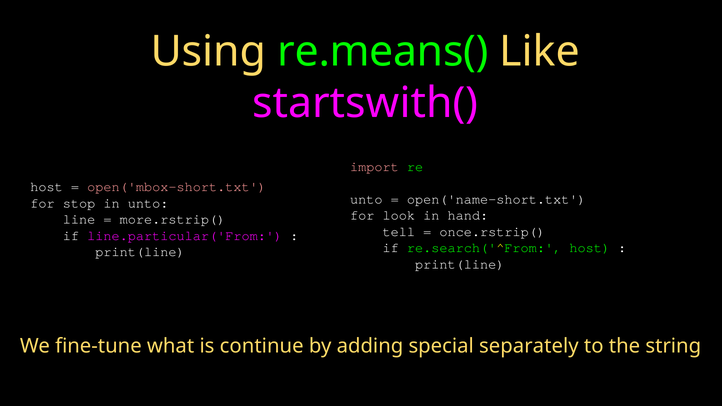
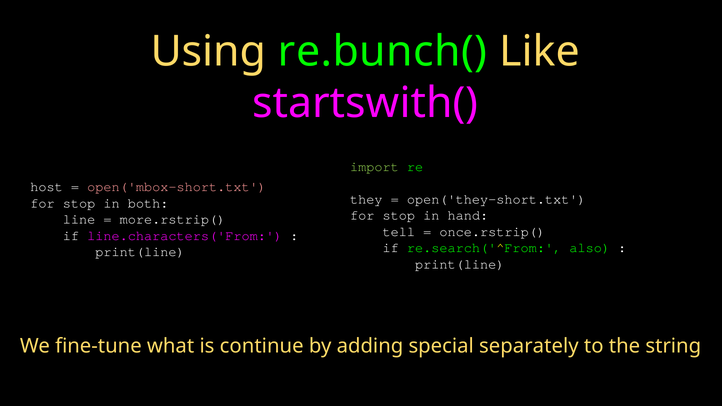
re.means(: re.means( -> re.bunch( (383, 52)
import colour: pink -> light green (374, 167)
unto: unto -> they (366, 199)
open('name-short.txt: open('name-short.txt -> open('they-short.txt (496, 199)
in unto: unto -> both (148, 203)
look: look -> stop (399, 215)
line.particular('From: line.particular('From -> line.characters('From (185, 236)
re.search('^From host: host -> also (590, 248)
